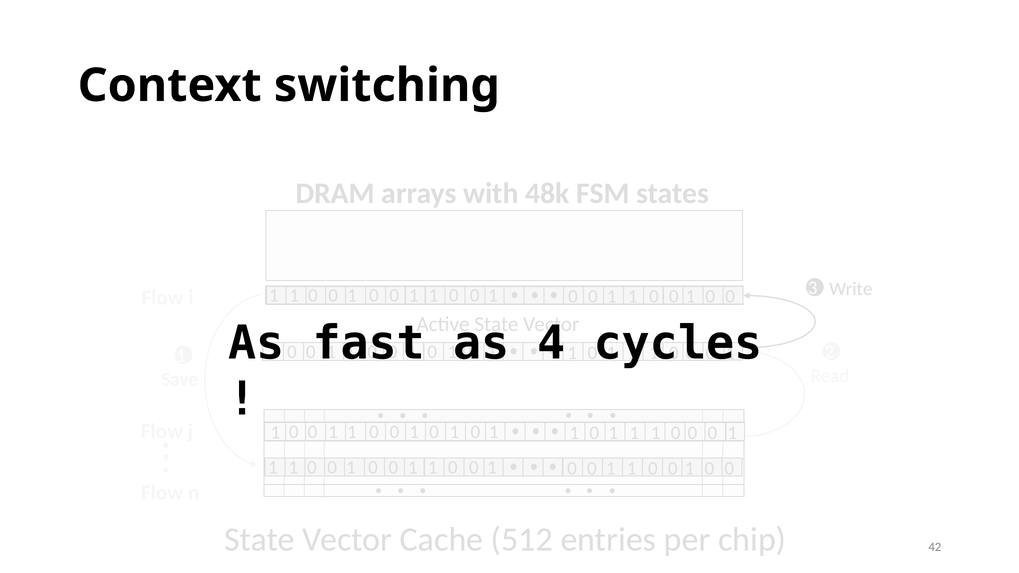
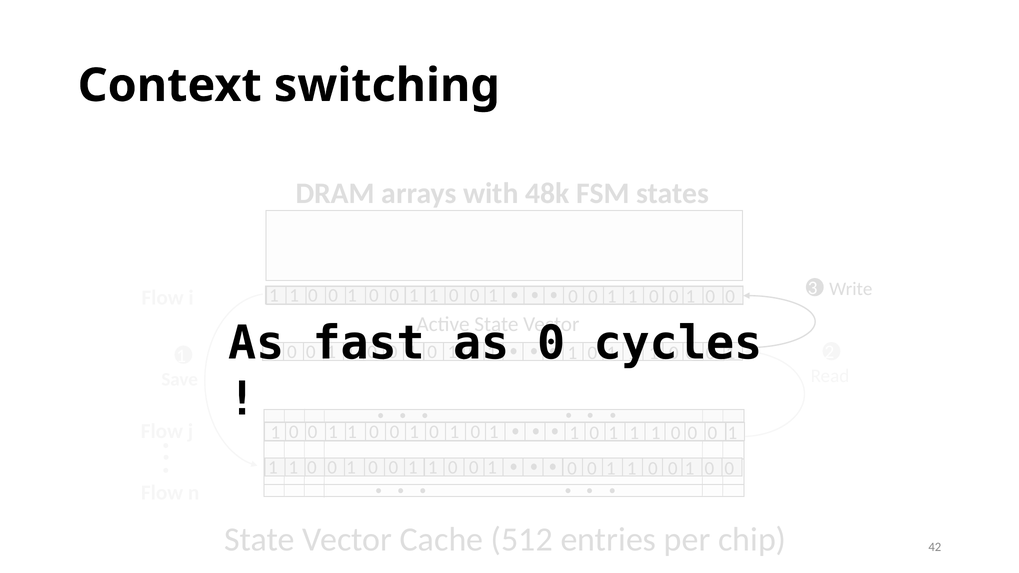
4: 4 -> 0 (552, 344)
